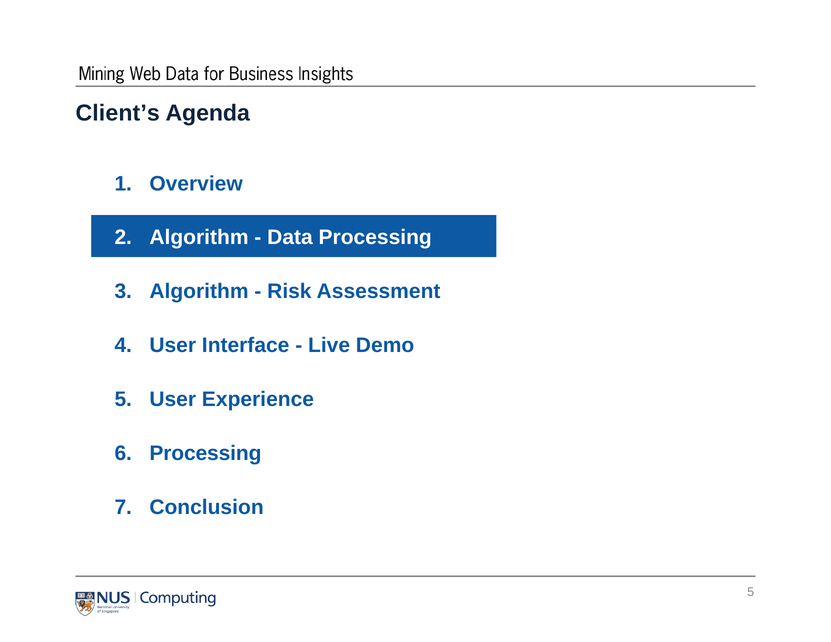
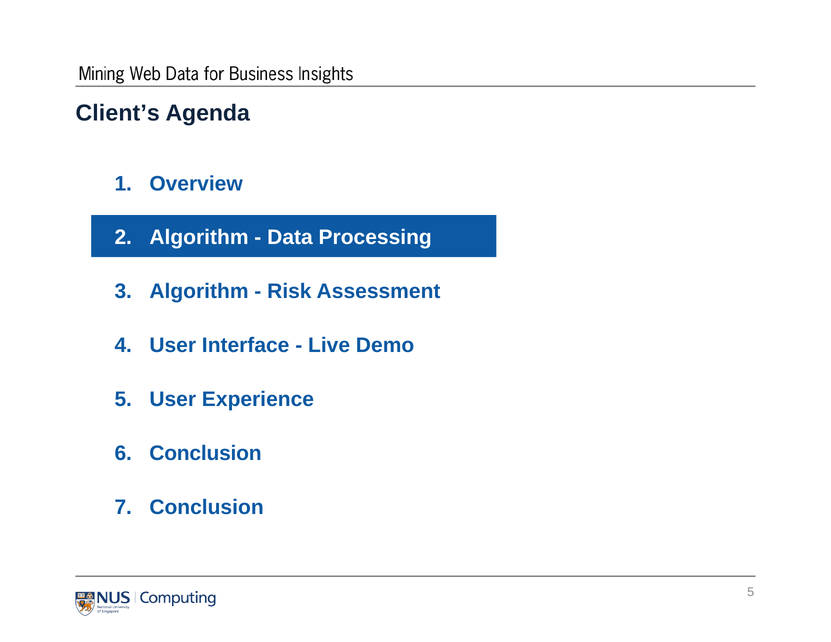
6 Processing: Processing -> Conclusion (205, 453)
